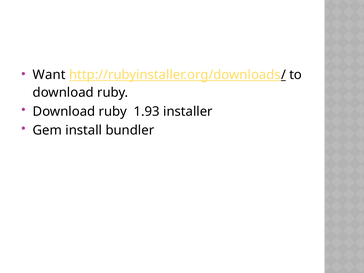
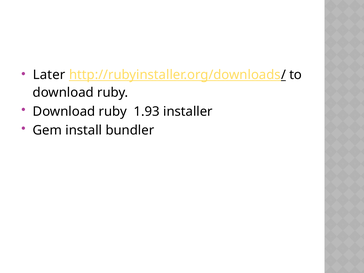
Want: Want -> Later (49, 75)
